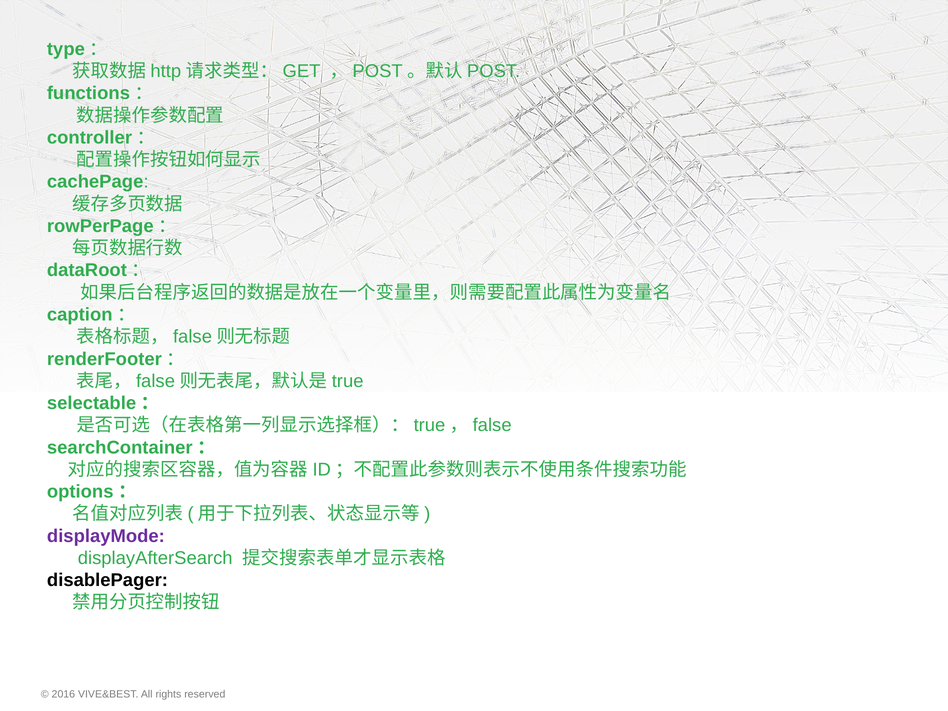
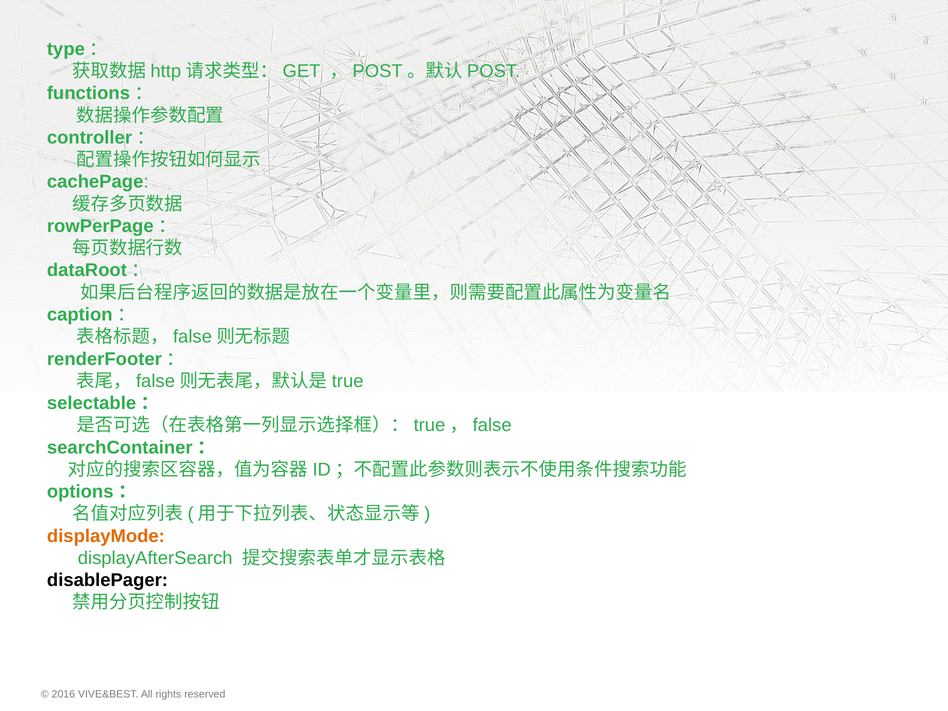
displayMode colour: purple -> orange (106, 536)
